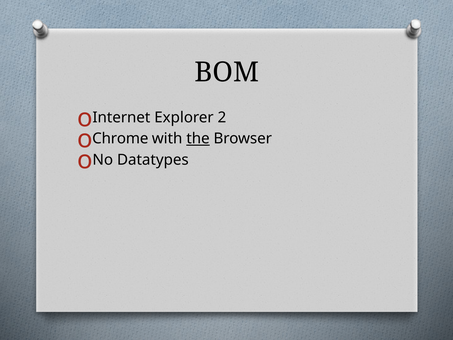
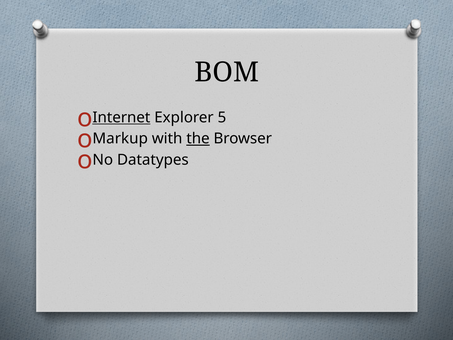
Internet underline: none -> present (121, 117)
2: 2 -> 5 (222, 117)
Chrome: Chrome -> Markup (120, 139)
